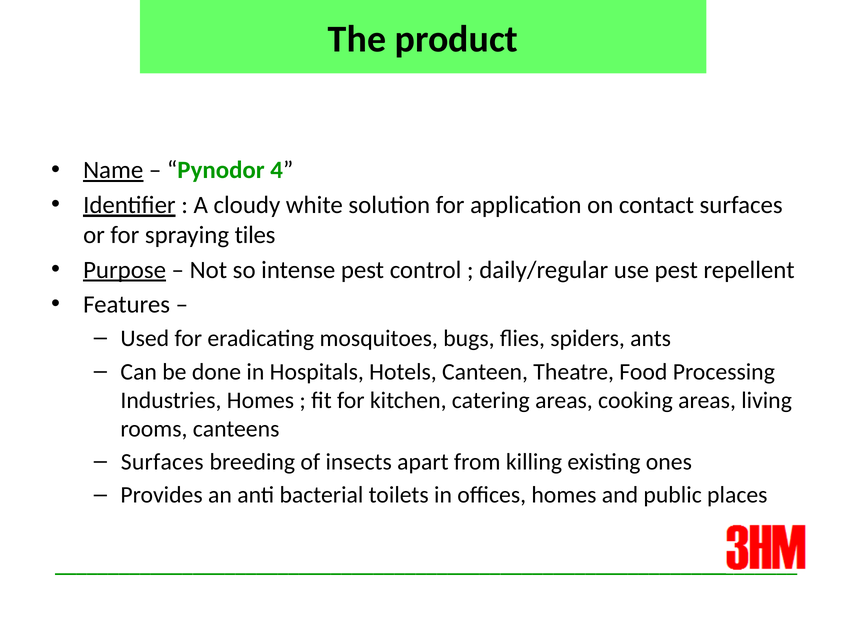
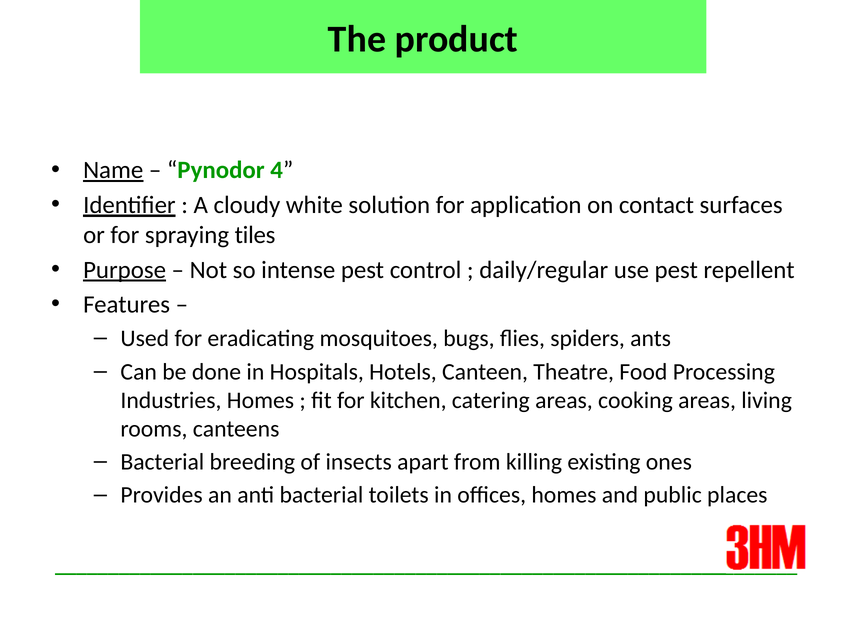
Surfaces: Surfaces -> Bacterial (162, 462)
